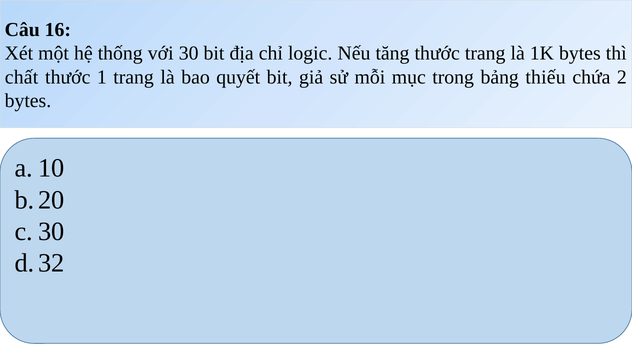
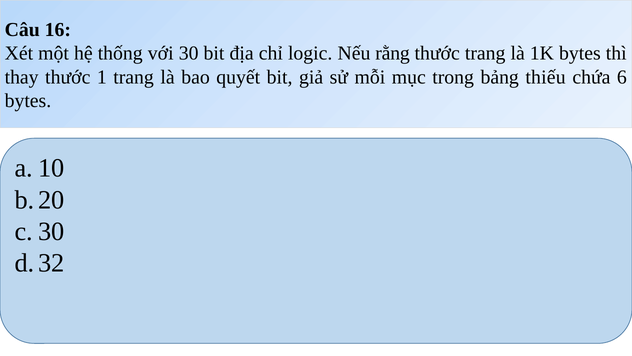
tăng: tăng -> rằng (393, 53)
chất: chất -> thay (22, 77)
2: 2 -> 6 (622, 77)
